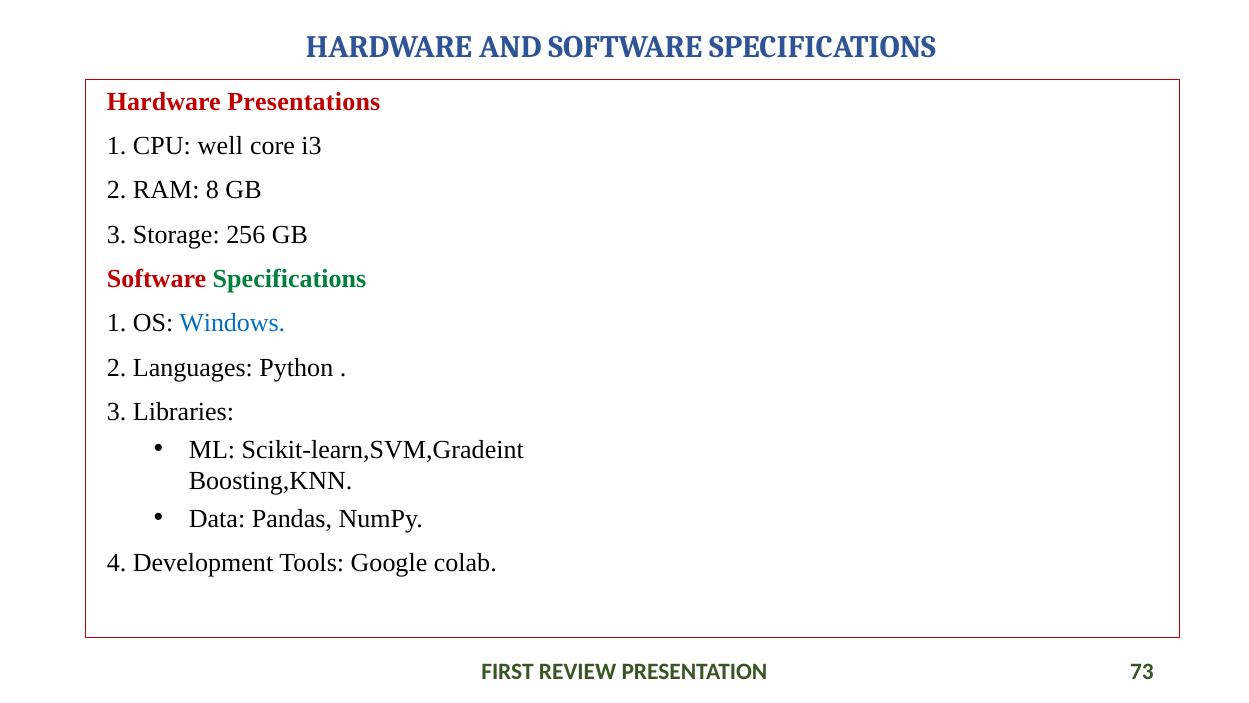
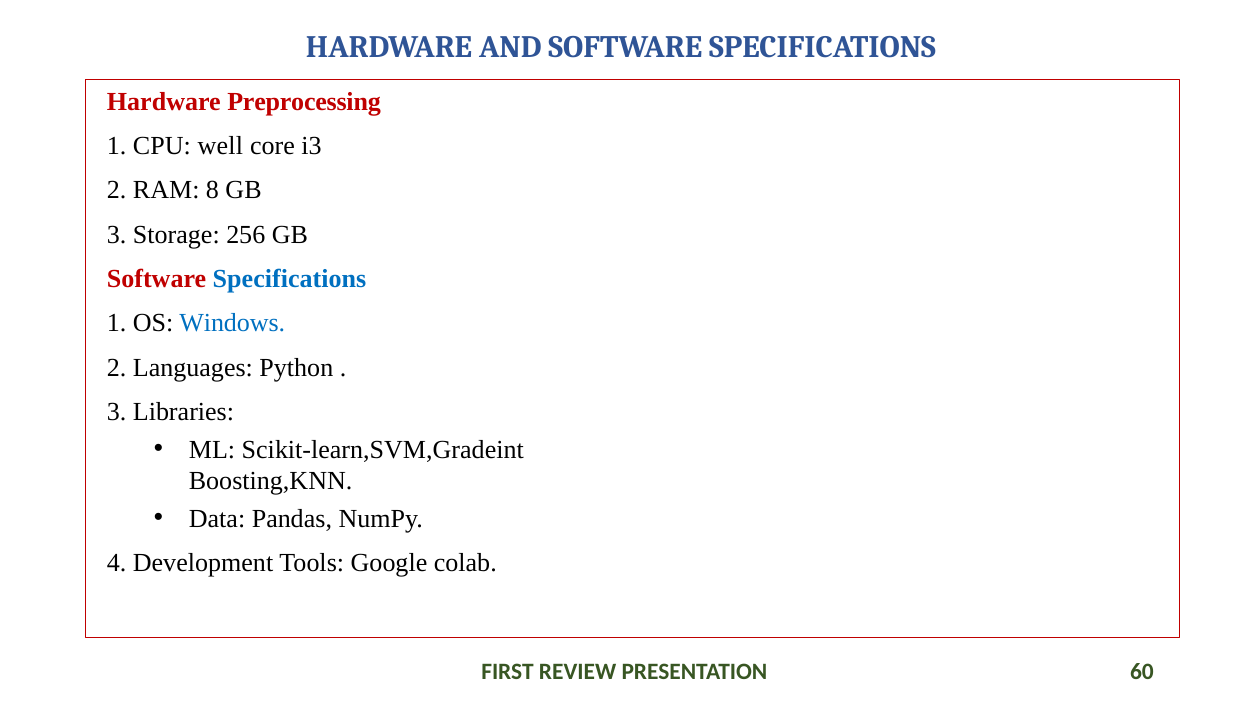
Presentations: Presentations -> Preprocessing (304, 102)
Specifications colour: green -> blue (289, 279)
73: 73 -> 60 (1142, 671)
